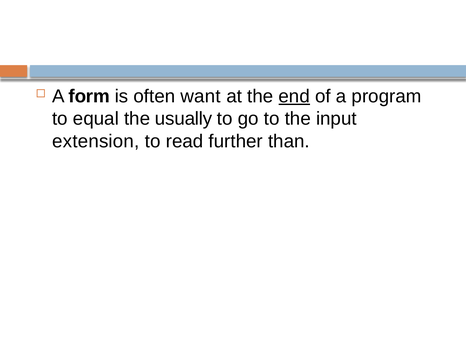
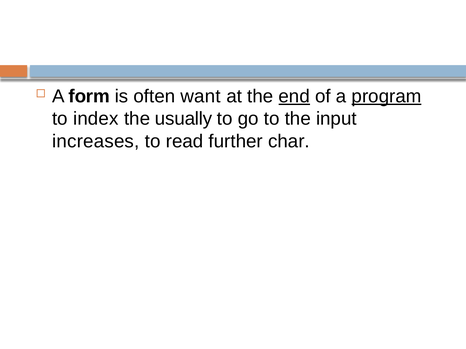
program underline: none -> present (387, 96)
equal: equal -> index (96, 119)
extension: extension -> increases (96, 141)
than: than -> char (289, 141)
